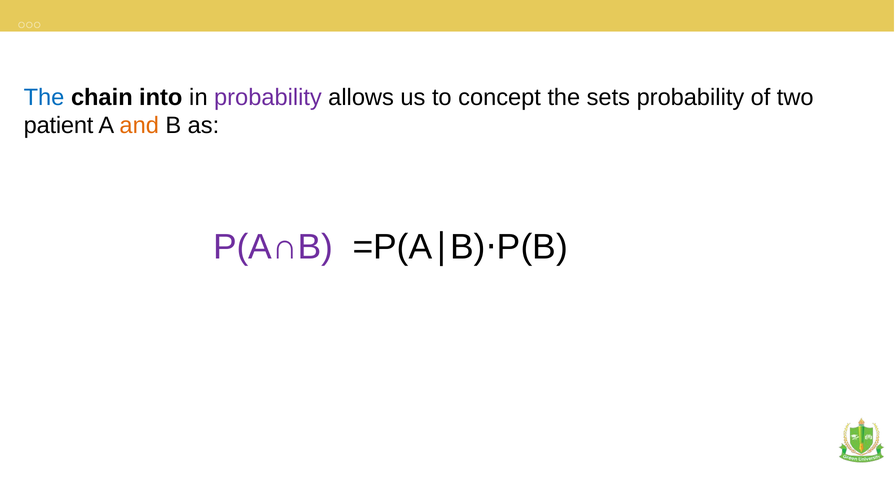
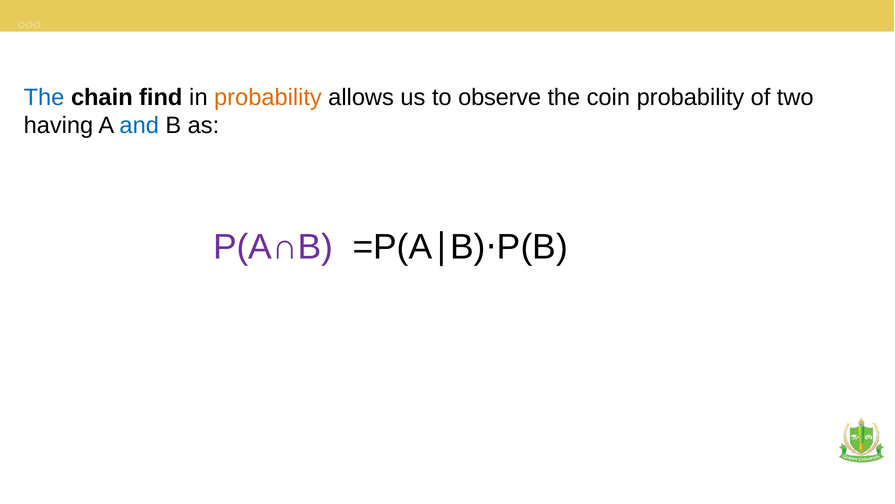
into: into -> find (161, 97)
probability colour: purple -> orange (268, 97)
concept: concept -> observe (500, 97)
sets: sets -> coin (608, 97)
patient: patient -> having (58, 126)
and colour: orange -> blue (139, 126)
